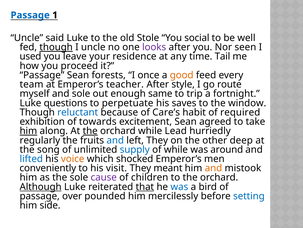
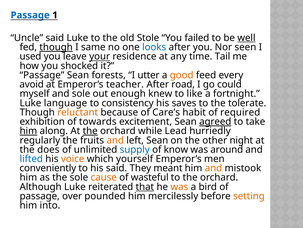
social: social -> failed (197, 38)
well underline: none -> present (246, 38)
I uncle: uncle -> same (93, 47)
looks colour: purple -> blue (154, 47)
your underline: none -> present (100, 56)
proceed: proceed -> shocked (79, 66)
once: once -> utter (149, 75)
team: team -> avoid (32, 84)
style: style -> road (183, 84)
route: route -> could (229, 84)
same: same -> knew (160, 93)
trip: trip -> like (195, 93)
questions: questions -> language (66, 103)
perpetuate: perpetuate -> consistency (128, 103)
window: window -> tolerate (247, 103)
reluctant colour: blue -> orange (78, 112)
agreed underline: none -> present (215, 121)
and colour: blue -> orange (115, 140)
left They: They -> Sean (157, 140)
deep: deep -> night (241, 140)
song: song -> does (48, 149)
of while: while -> know (176, 149)
shocked: shocked -> yourself (135, 158)
his visit: visit -> said (117, 168)
cause colour: purple -> orange (104, 177)
children: children -> wasteful (150, 177)
Although underline: present -> none (41, 186)
was colour: blue -> orange (179, 186)
setting colour: blue -> orange (249, 196)
side: side -> into (50, 205)
